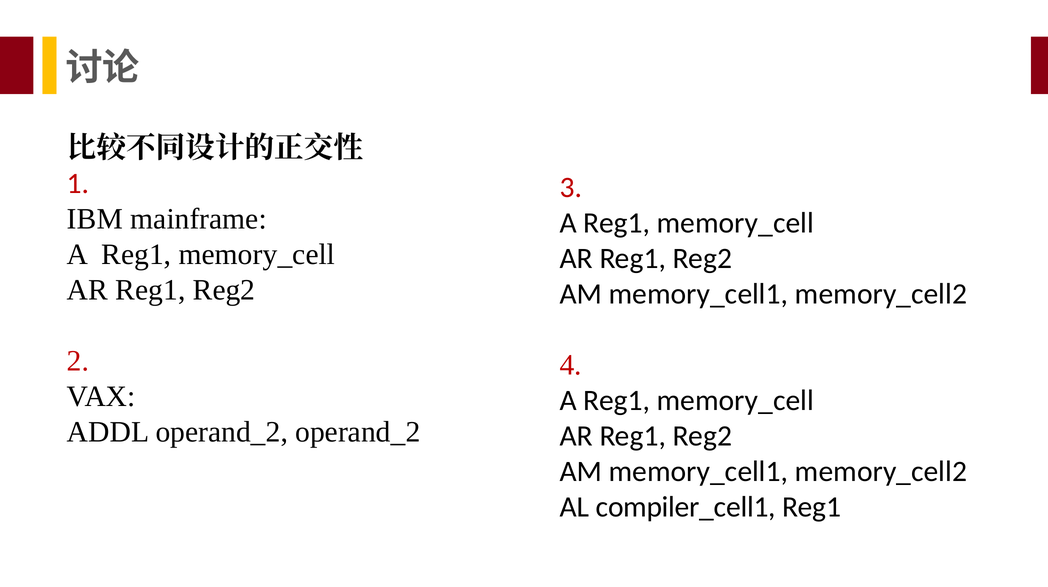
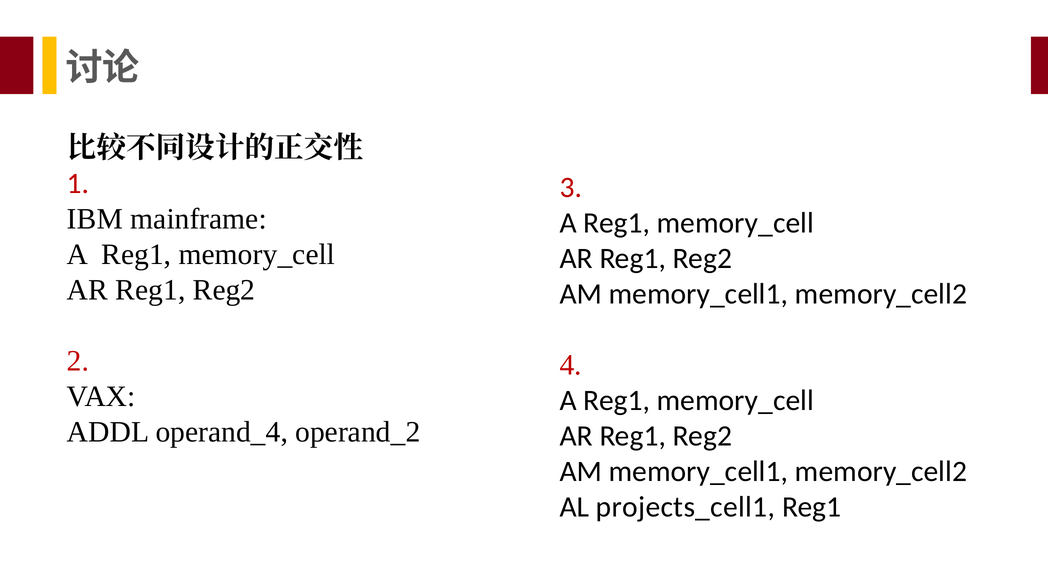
ADDL operand_2: operand_2 -> operand_4 (222, 432)
compiler_cell1: compiler_cell1 -> projects_cell1 (685, 507)
